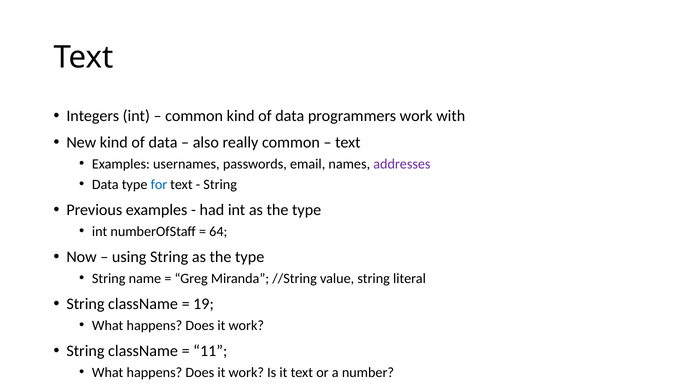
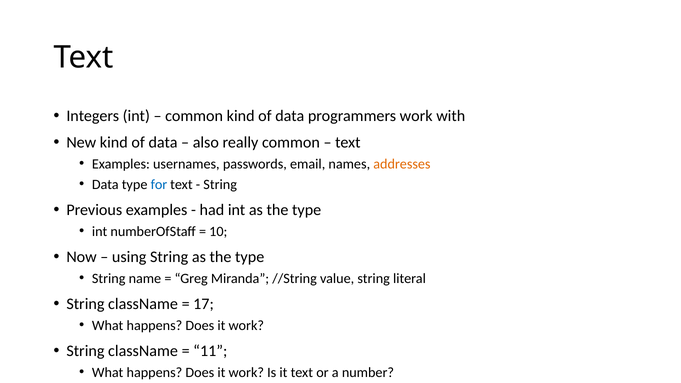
addresses colour: purple -> orange (402, 164)
64: 64 -> 10 (218, 232)
19: 19 -> 17 (204, 304)
